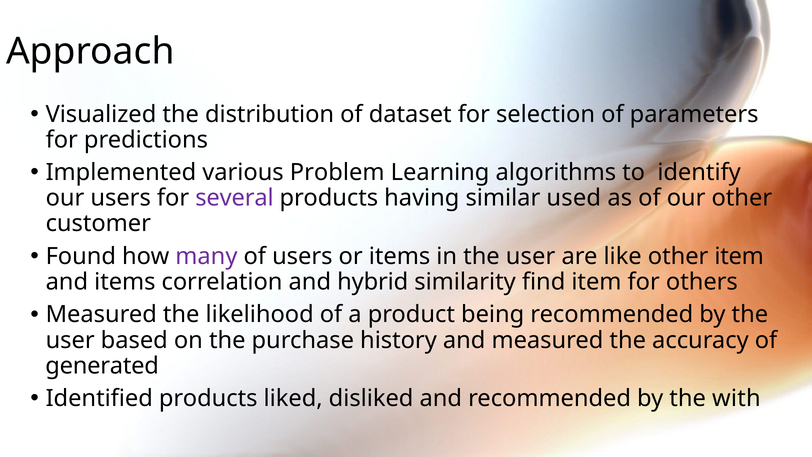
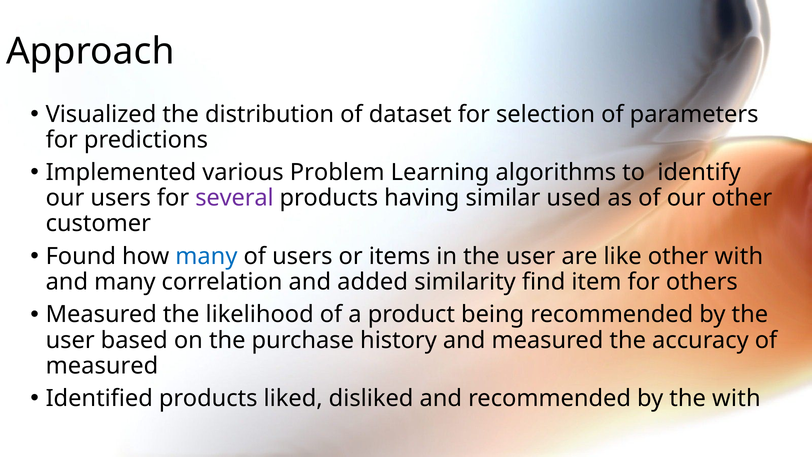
many colour: purple -> blue (206, 256)
other item: item -> with (739, 256)
and items: items -> many (125, 282)
hybrid: hybrid -> added (373, 282)
generated: generated -> measured (102, 366)
